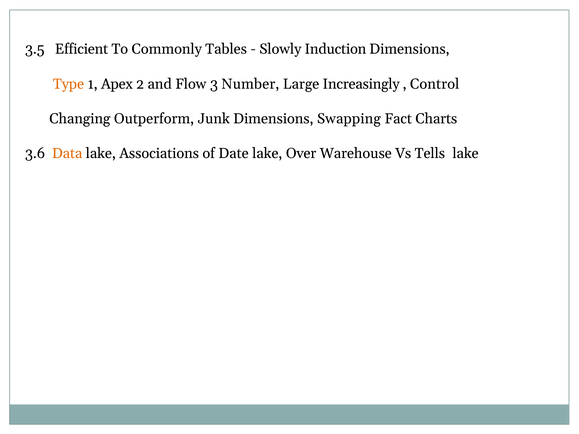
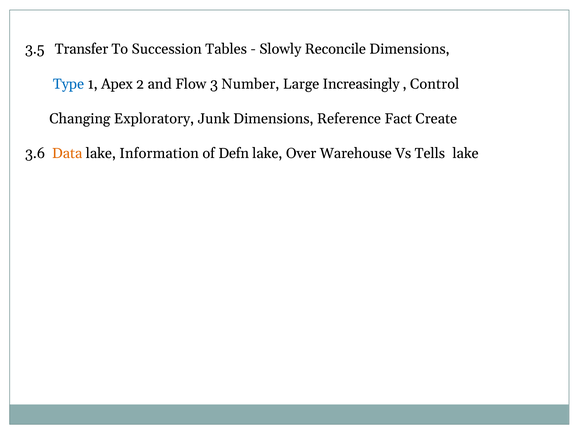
Efficient: Efficient -> Transfer (81, 49)
Commonly: Commonly -> Succession (167, 49)
Induction: Induction -> Reconcile (335, 49)
Type colour: orange -> blue (69, 84)
Outperform: Outperform -> Exploratory (154, 119)
Swapping: Swapping -> Reference (349, 119)
Charts: Charts -> Create (436, 119)
Associations: Associations -> Information (159, 153)
Date: Date -> Defn (234, 153)
